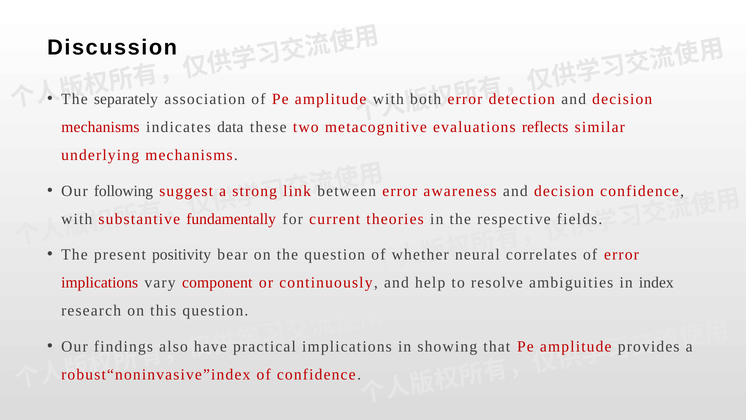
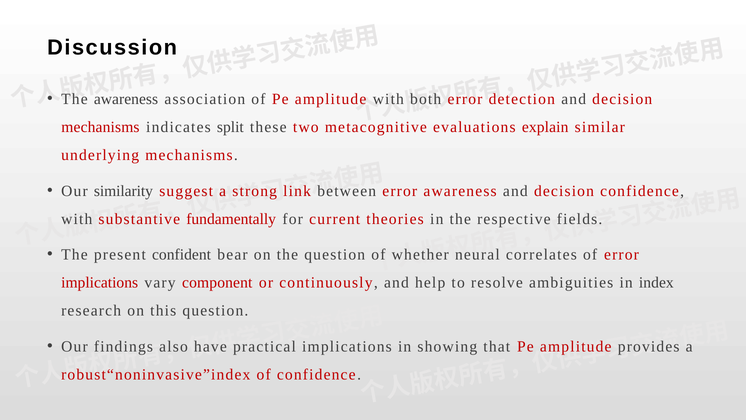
separately: separately -> awareness (126, 99)
data: data -> split (230, 127)
reflects: reflects -> explain (545, 127)
following: following -> similarity (123, 191)
positivity: positivity -> confident (182, 254)
